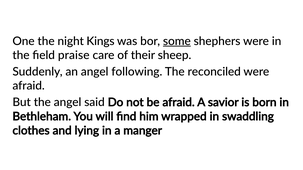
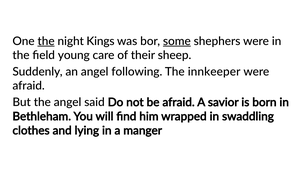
the underline: none -> present (46, 41)
praise: praise -> young (74, 55)
reconciled: reconciled -> innkeeper (214, 72)
